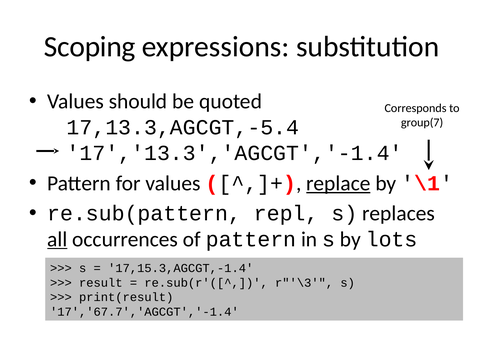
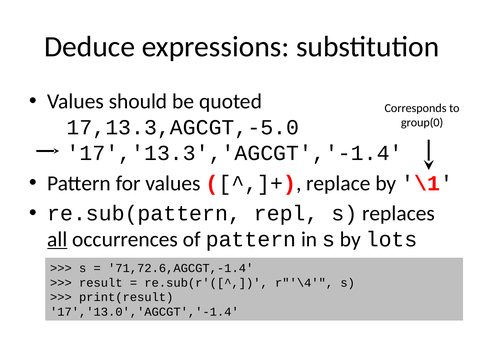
Scoping: Scoping -> Deduce (90, 47)
group(7: group(7 -> group(0 (422, 123)
17,13.3,AGCGT,-5.4: 17,13.3,AGCGT,-5.4 -> 17,13.3,AGCGT,-5.0 (183, 127)
replace underline: present -> none (338, 183)
17,15.3,AGCGT,-1.4: 17,15.3,AGCGT,-1.4 -> 71,72.6,AGCGT,-1.4 (181, 268)
r"'\3: r"'\3 -> r"'\4 (304, 283)
17','67.7','AGCGT','-1.4: 17','67.7','AGCGT','-1.4 -> 17','13.0','AGCGT','-1.4 (144, 312)
